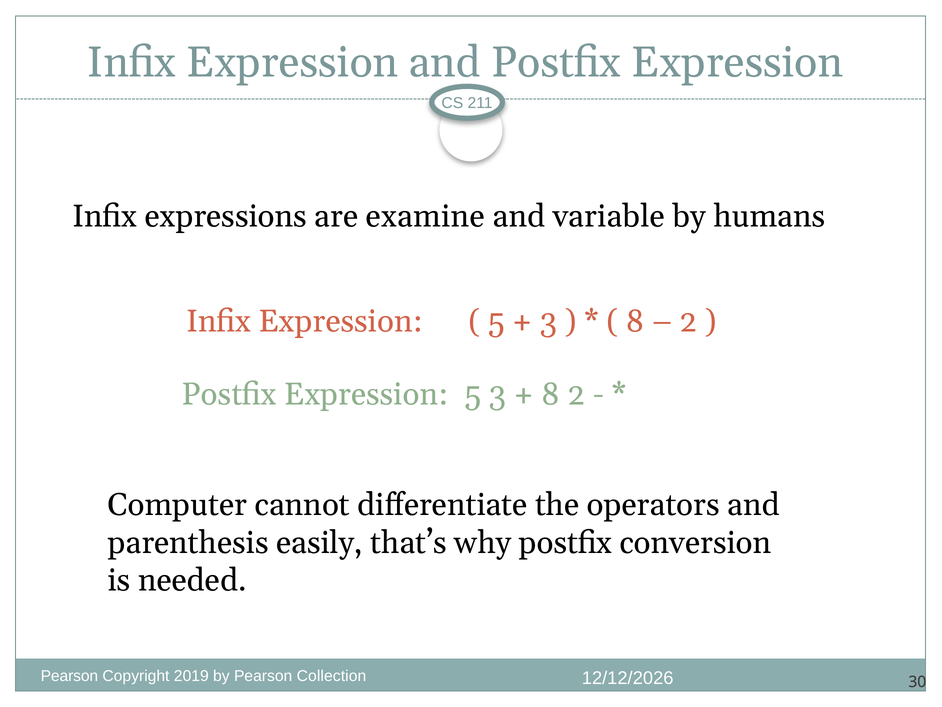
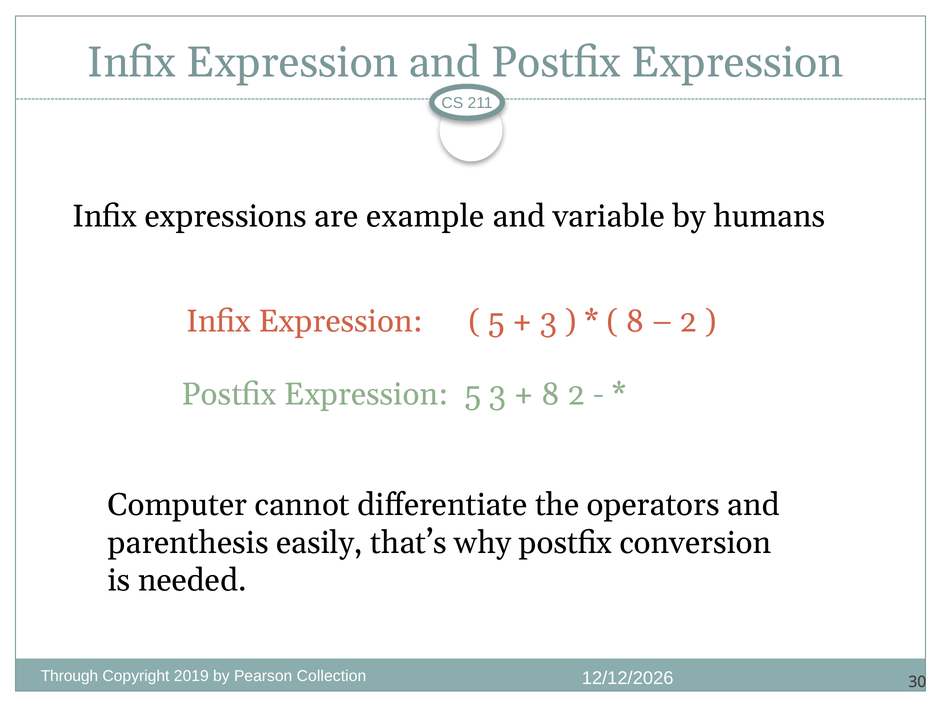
examine: examine -> example (425, 216)
Pearson: Pearson -> Through (69, 676)
